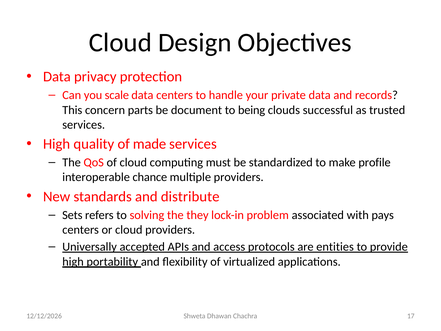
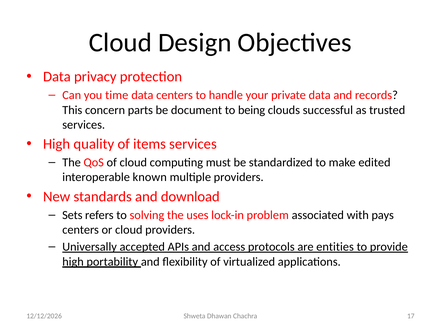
scale: scale -> time (117, 95)
made: made -> items (149, 144)
profile: profile -> edited (374, 162)
chance: chance -> known (150, 177)
distribute: distribute -> download (190, 196)
they: they -> uses (198, 215)
